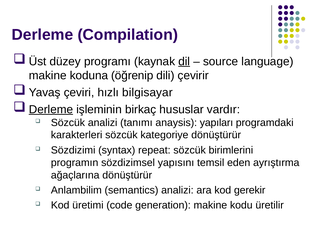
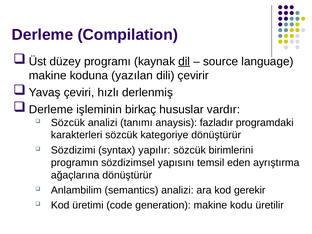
öğrenip: öğrenip -> yazılan (132, 75)
bilgisayar: bilgisayar -> derlenmiş (148, 92)
Derleme underline: present -> none (51, 109)
yapıları: yapıları -> fazladır (216, 123)
repeat: repeat -> yapılır (154, 150)
